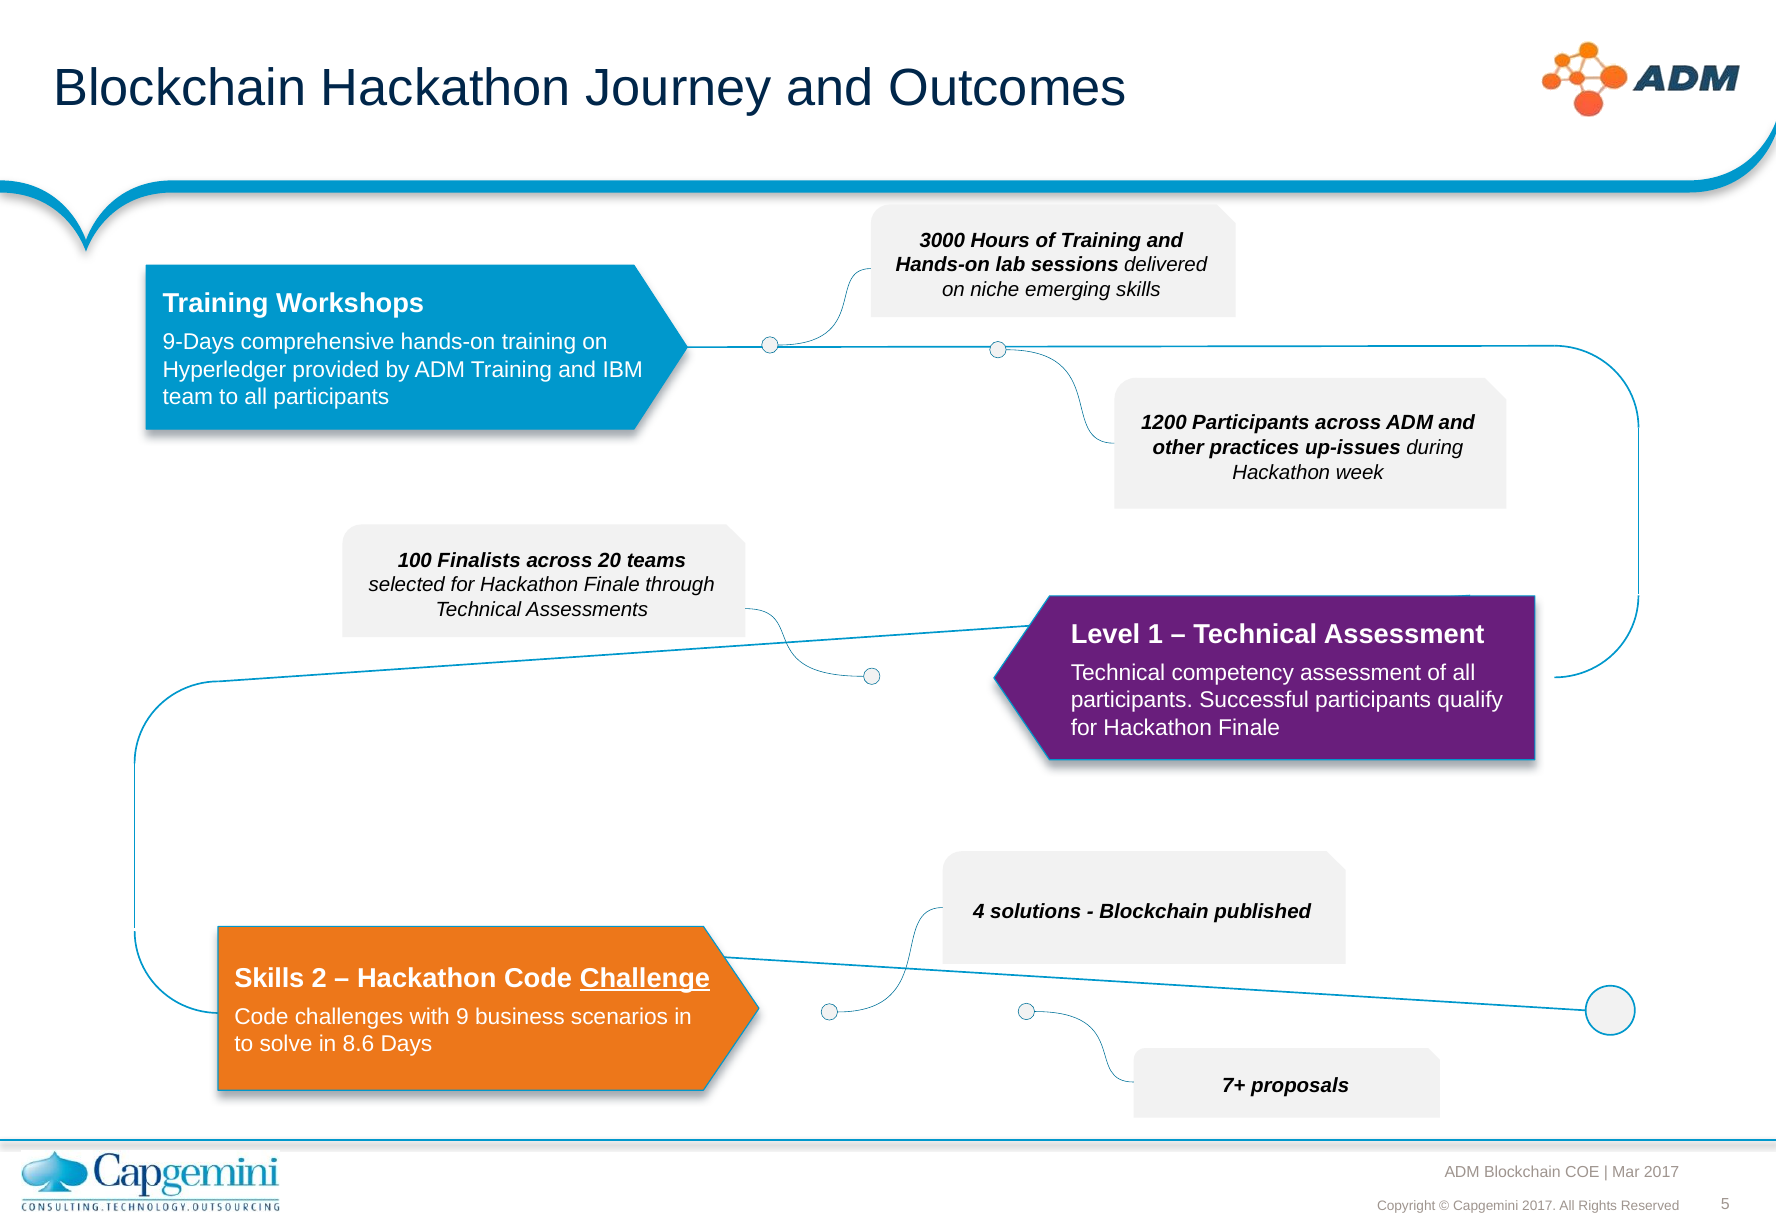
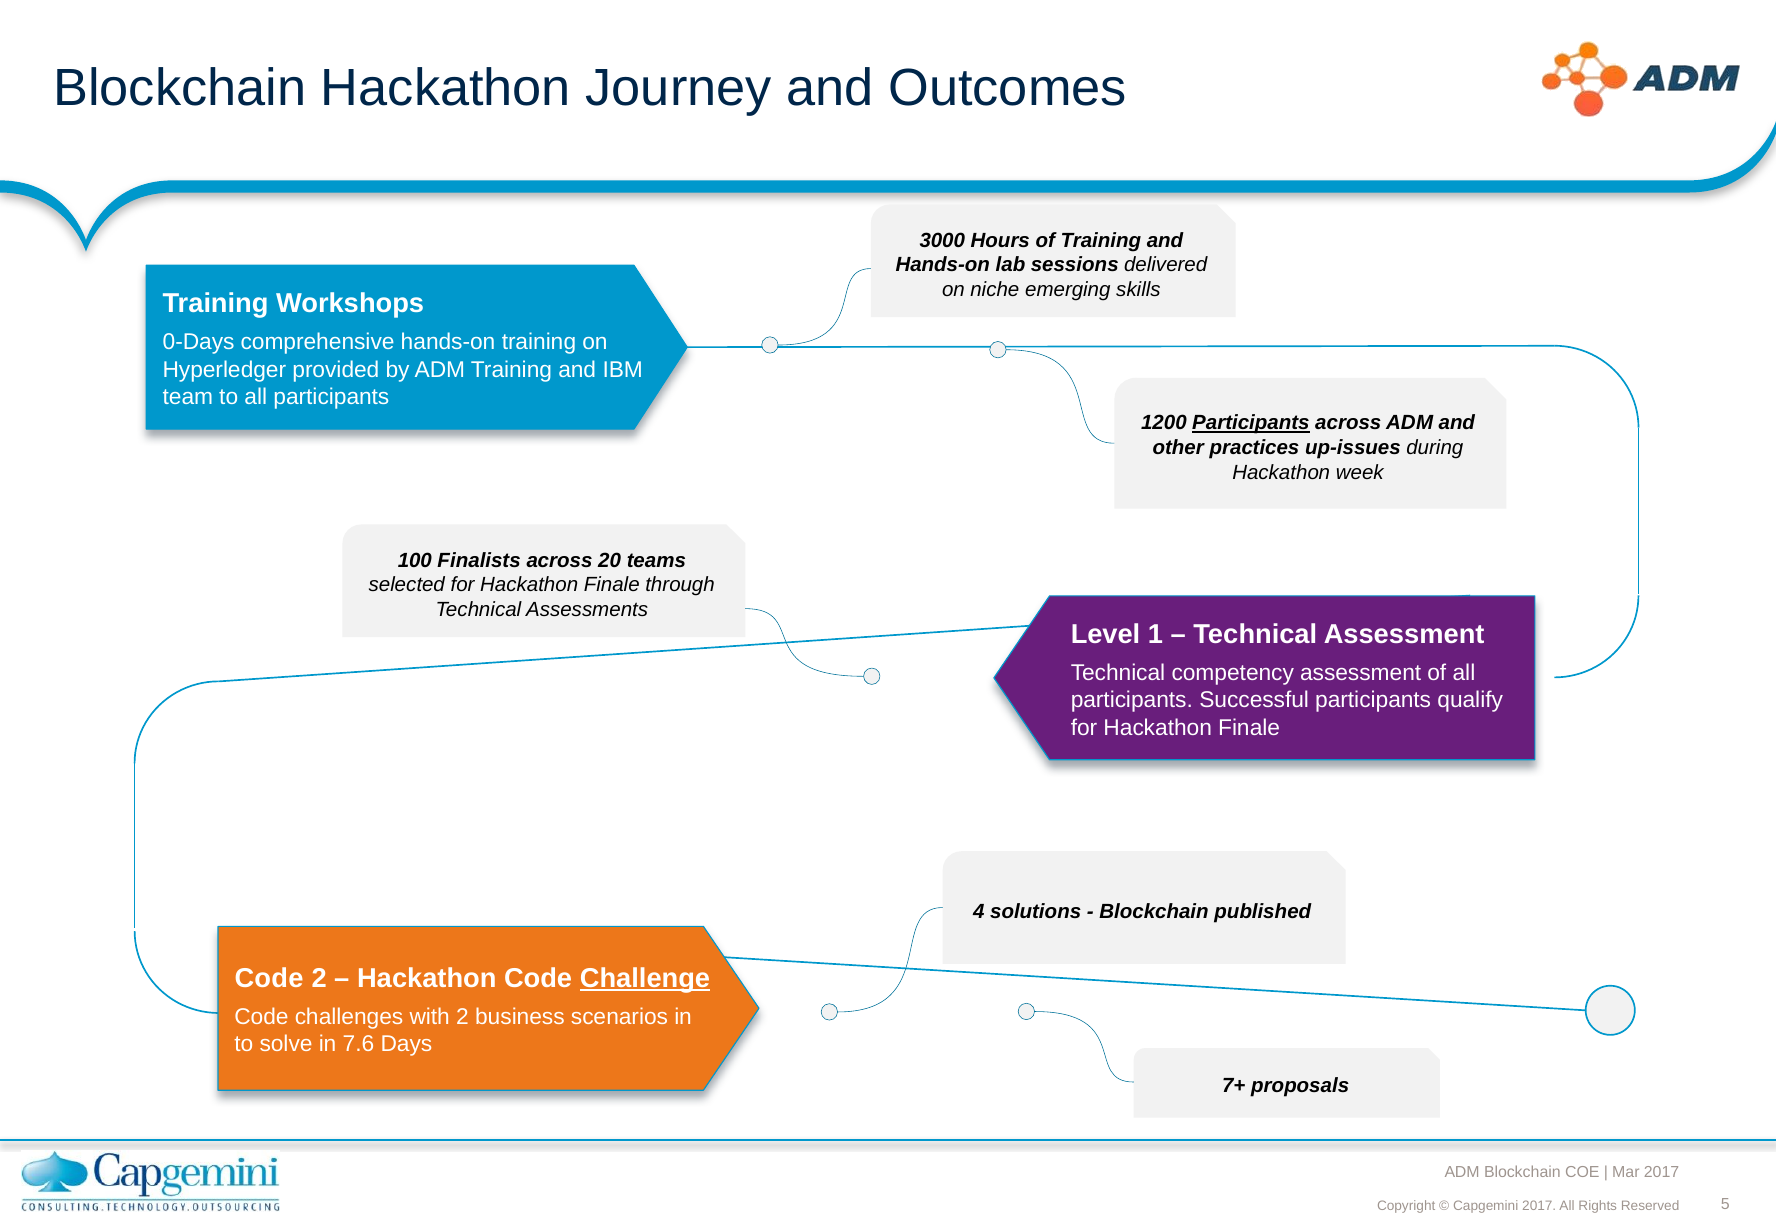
9-Days: 9-Days -> 0-Days (199, 342)
Participants underline: none -> present (1251, 423)
Skills: Skills -> Code (269, 979)
with 9: 9 -> 2 (463, 1018)
8.6: 8.6 -> 7.6 (358, 1045)
